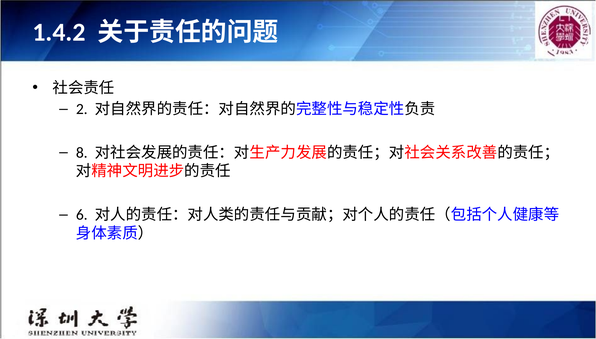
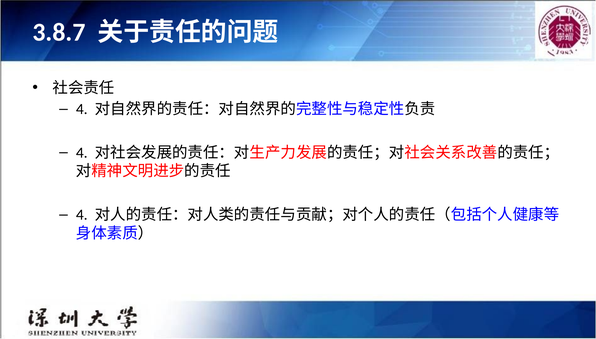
1.4.2: 1.4.2 -> 3.8.7 (59, 32)
2: 2 -> 4 (82, 109)
8: 8 -> 4 (82, 153)
6: 6 -> 4 (82, 215)
